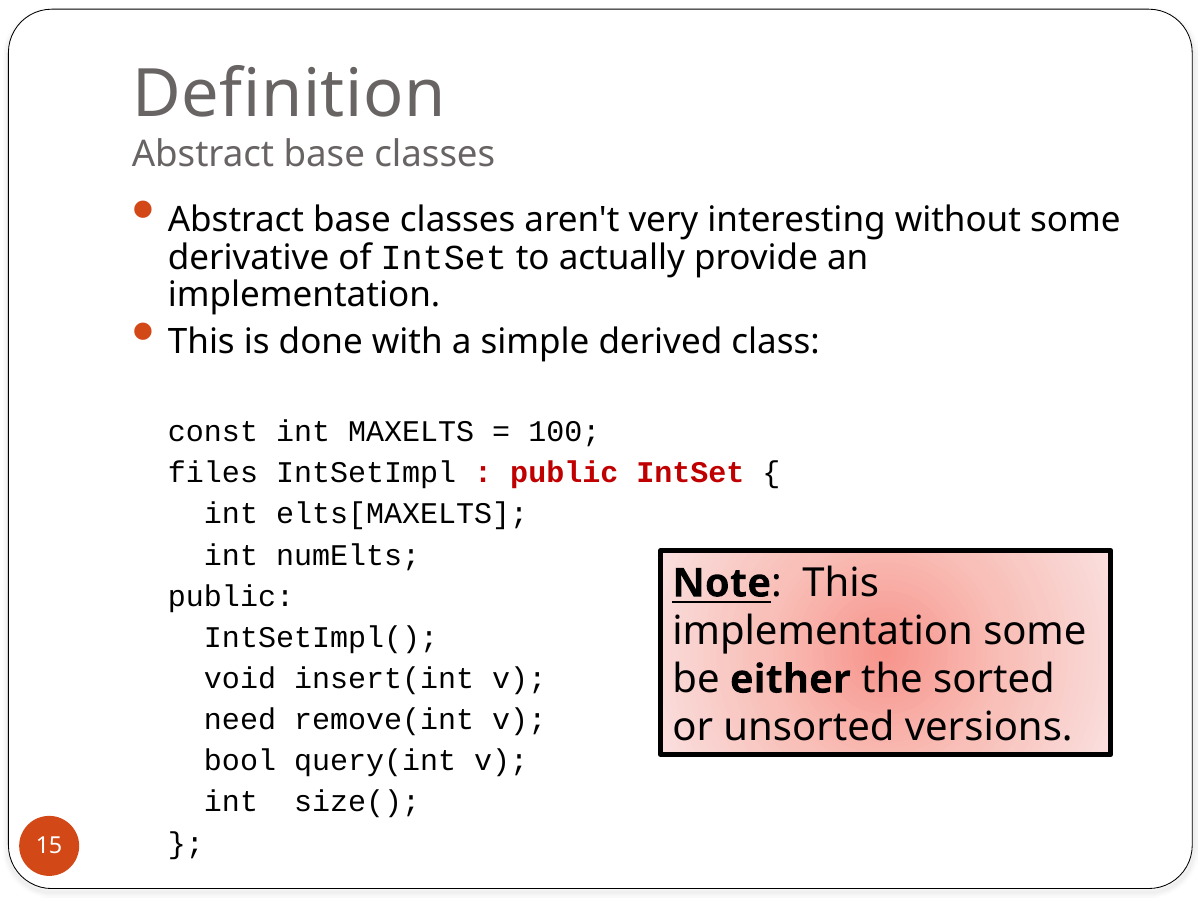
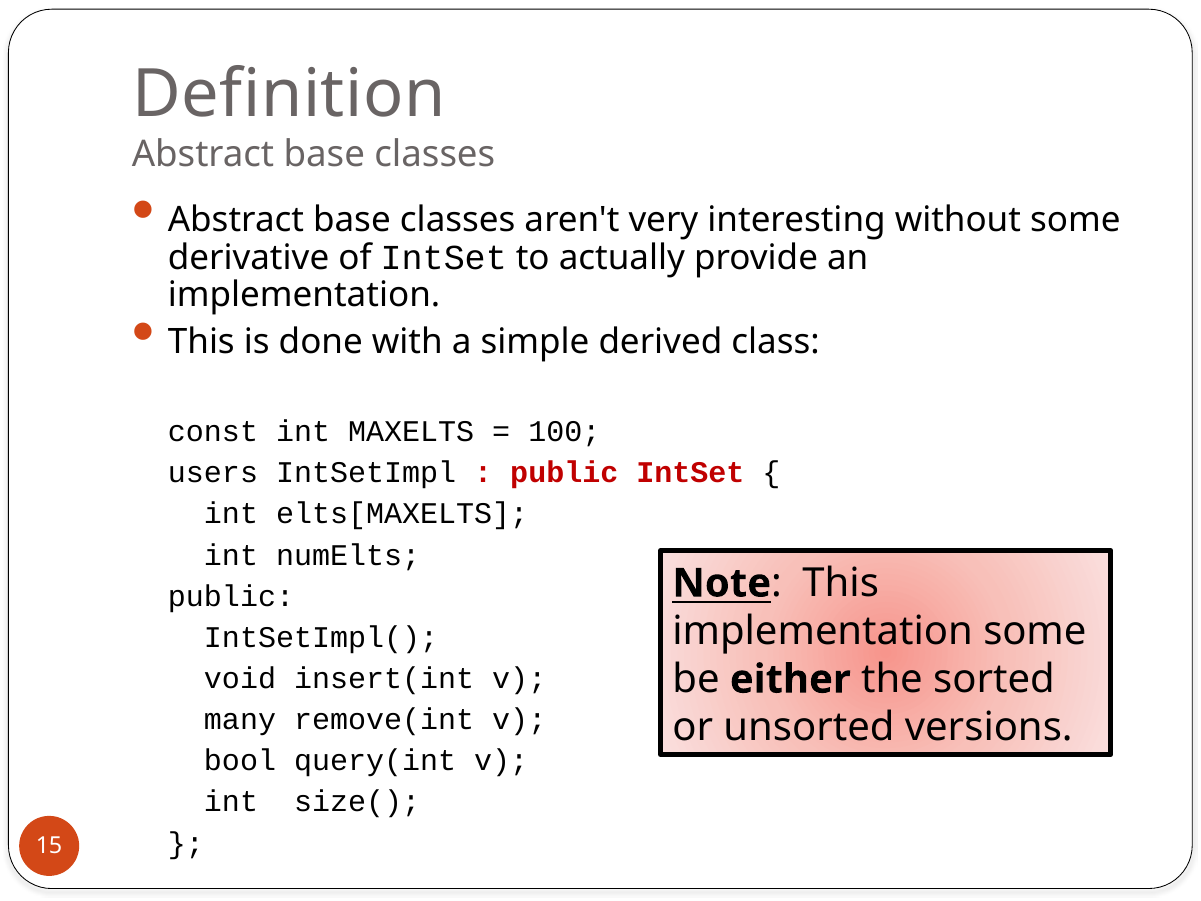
files: files -> users (213, 473)
need: need -> many (240, 720)
